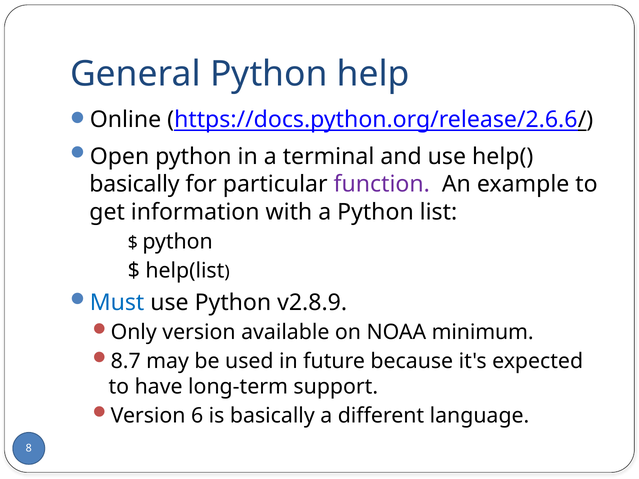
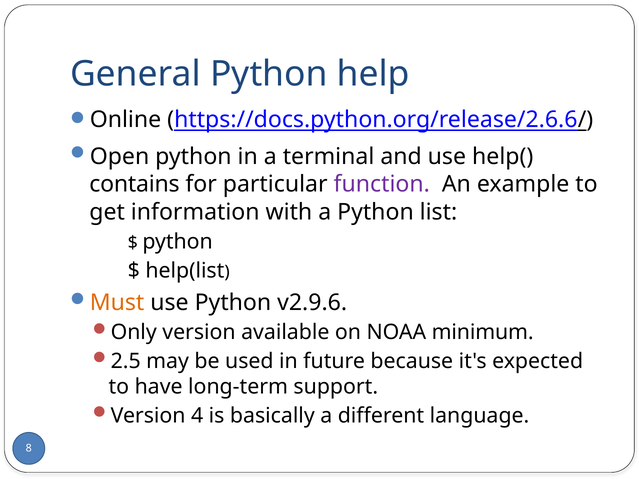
basically: basically -> contains (134, 184)
Must colour: blue -> orange (117, 303)
v2.8.9: v2.8.9 -> v2.9.6 (312, 303)
8.7: 8.7 -> 2.5 (126, 361)
6: 6 -> 4 (197, 416)
